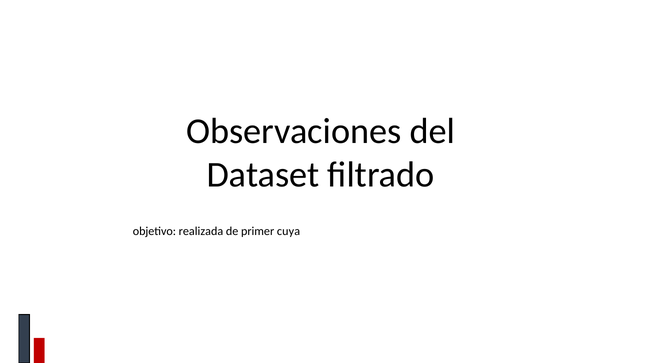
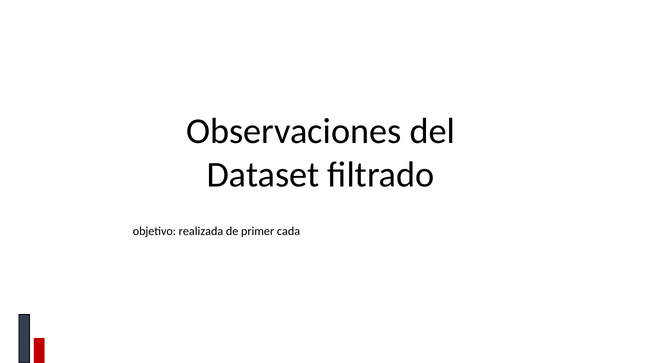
cuya: cuya -> cada (289, 231)
